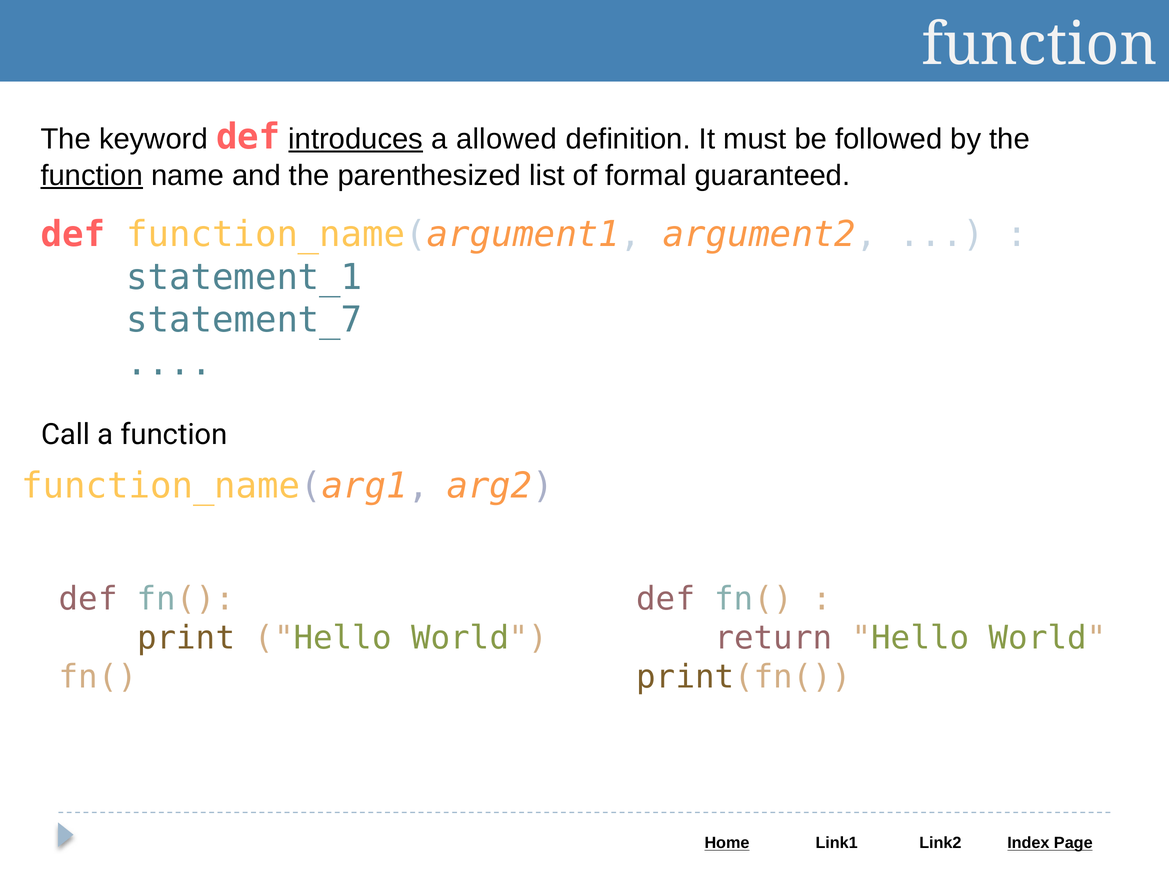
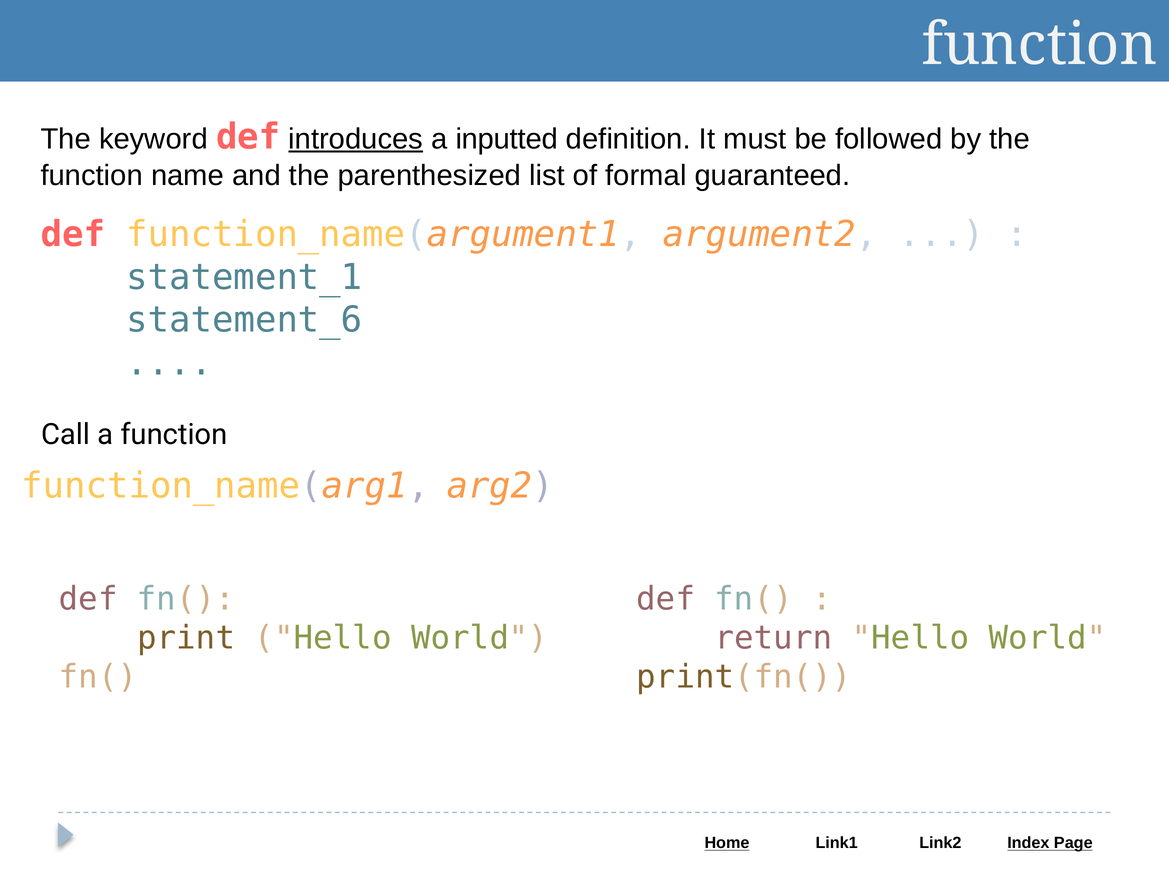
allowed: allowed -> inputted (507, 139)
function underline: present -> none (92, 175)
statement_7: statement_7 -> statement_6 (244, 320)
